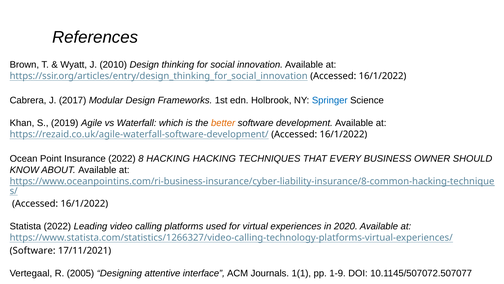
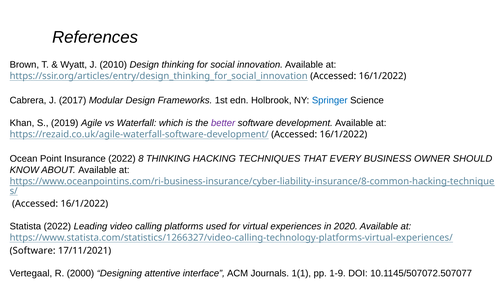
better colour: orange -> purple (223, 123)
8 HACKING: HACKING -> THINKING (168, 158)
2005: 2005 -> 2000 (80, 273)
